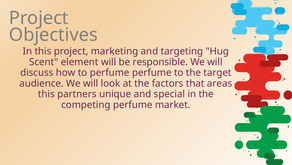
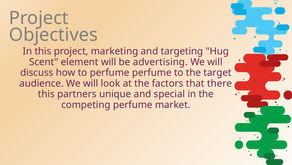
responsible: responsible -> advertising (160, 62)
areas: areas -> there (220, 83)
